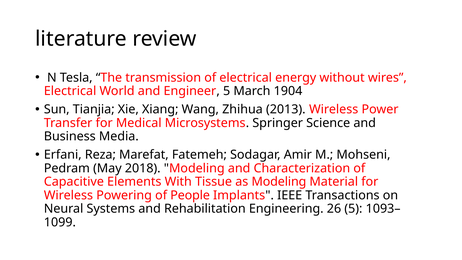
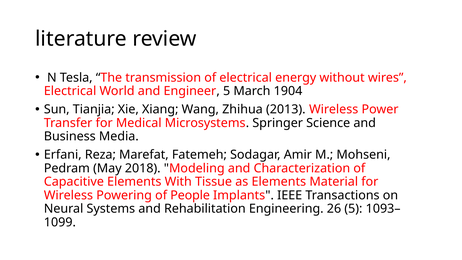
as Modeling: Modeling -> Elements (279, 182)
